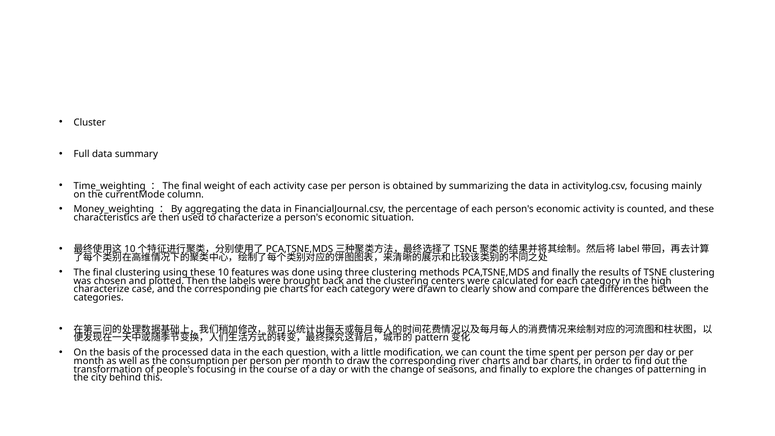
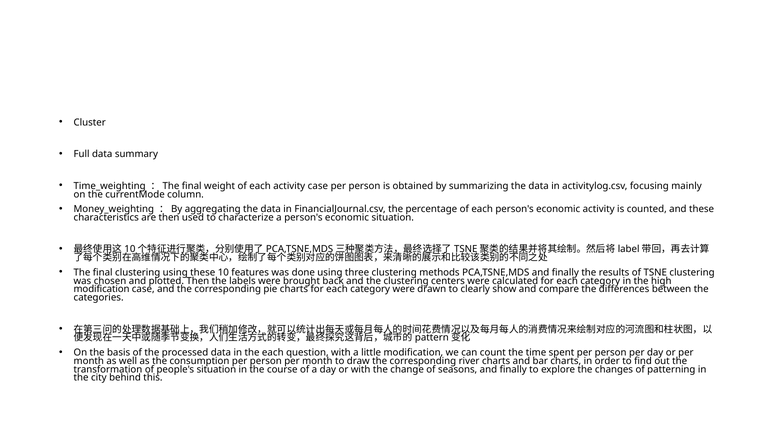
characterize: characterize -> modification (102, 289)
people's focusing: focusing -> situation (216, 369)
